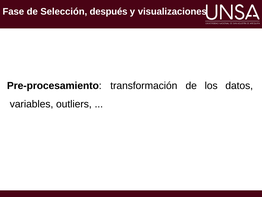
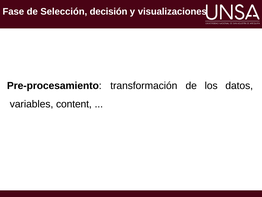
después: después -> decisión (109, 12)
outliers: outliers -> content (74, 104)
